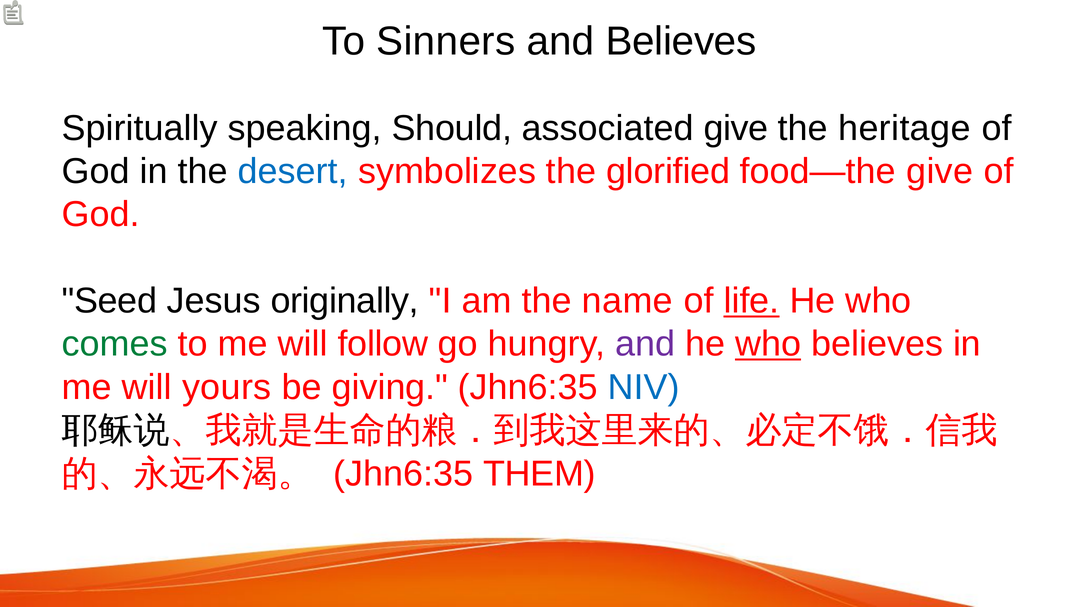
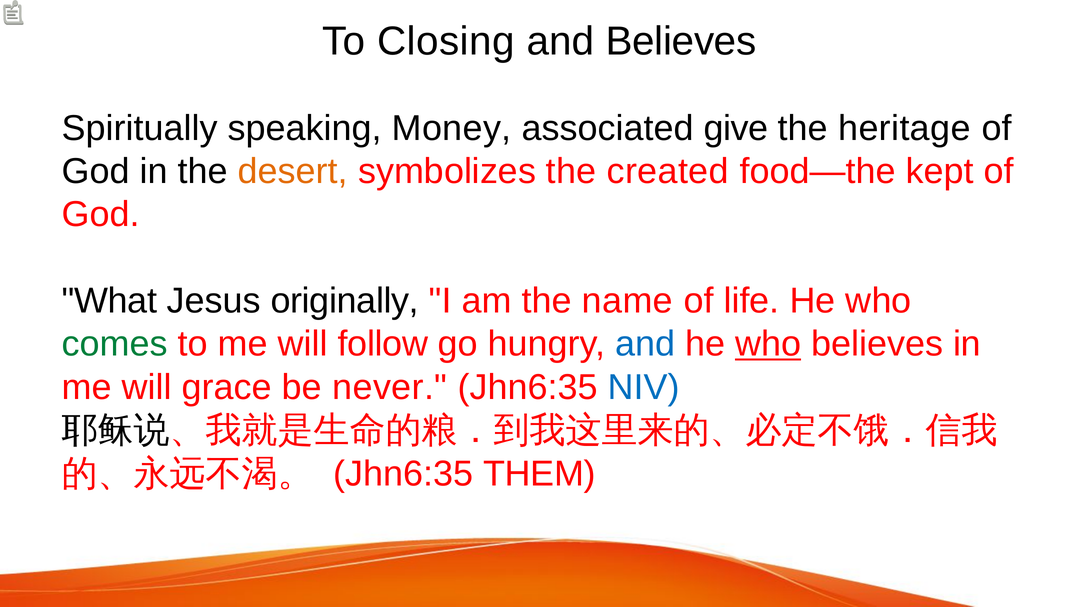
Sinners: Sinners -> Closing (446, 42)
Should: Should -> Money (452, 128)
desert colour: blue -> orange (293, 171)
glorified: glorified -> created (668, 171)
food—the give: give -> kept (940, 171)
Seed: Seed -> What (109, 301)
life underline: present -> none (752, 301)
and colour: purple -> blue (645, 344)
yours: yours -> grace (227, 387)
giving: giving -> never (390, 387)
